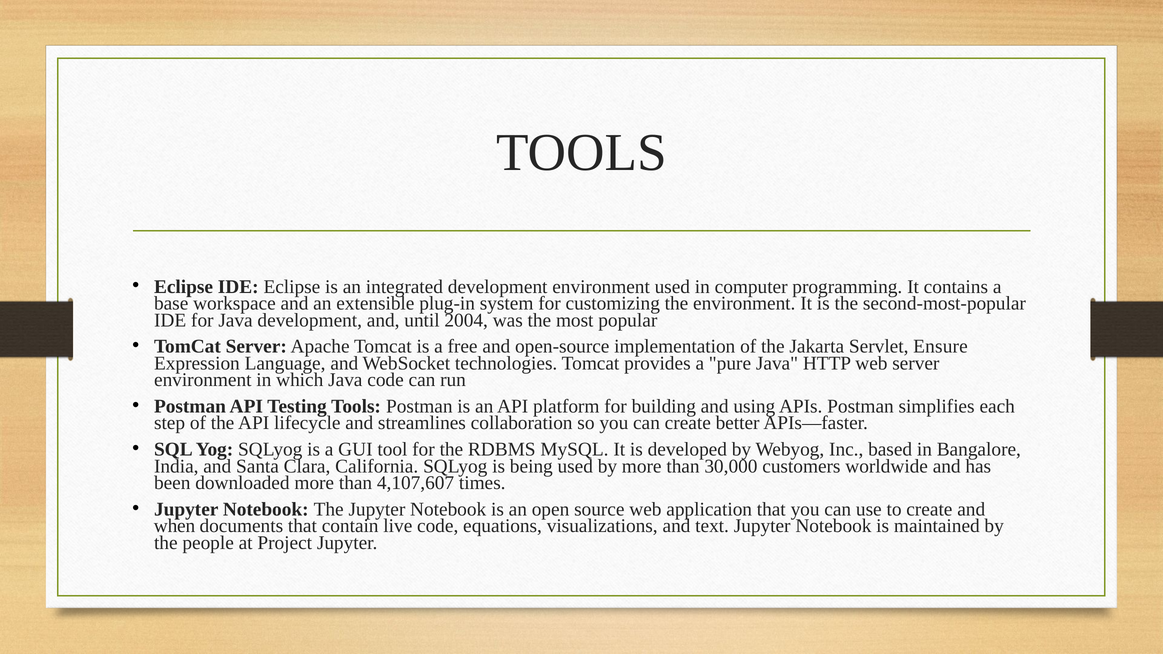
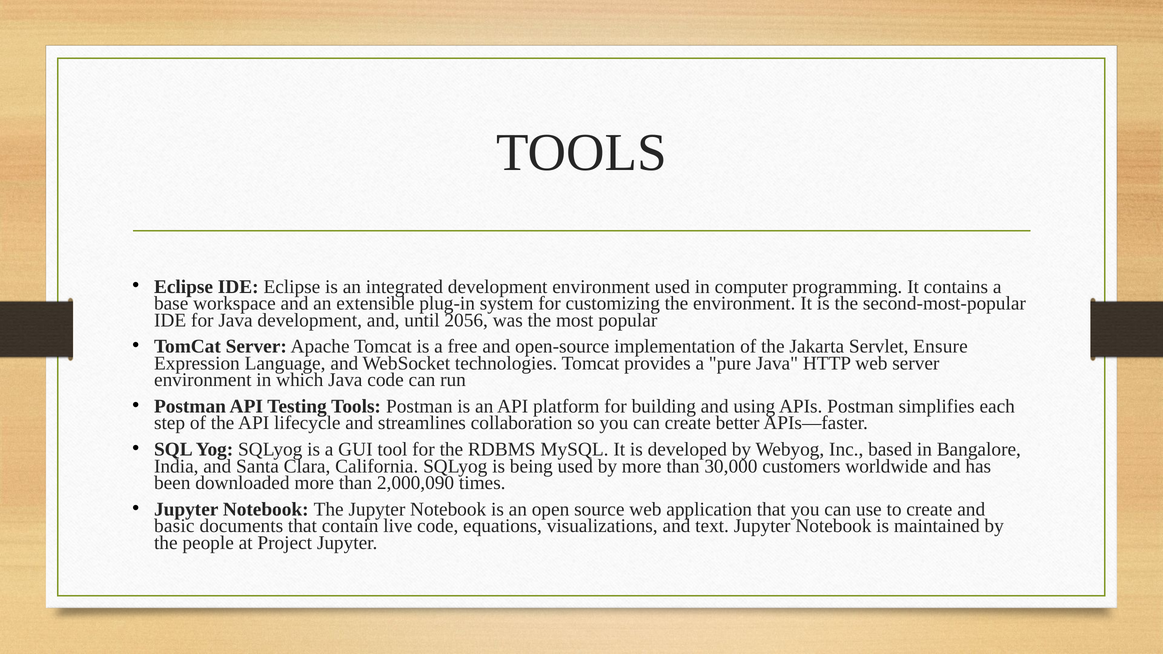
2004: 2004 -> 2056 (466, 320)
4,107,607: 4,107,607 -> 2,000,090 (416, 483)
when: when -> basic (174, 526)
